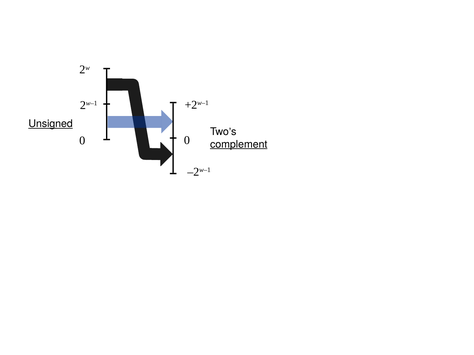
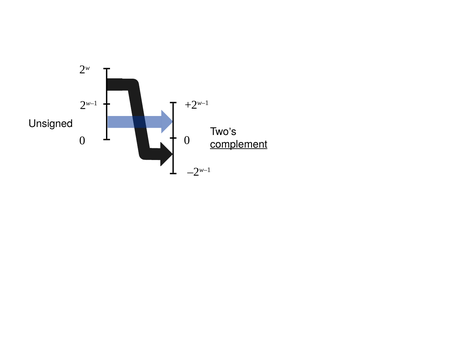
Unsigned underline: present -> none (51, 124)
